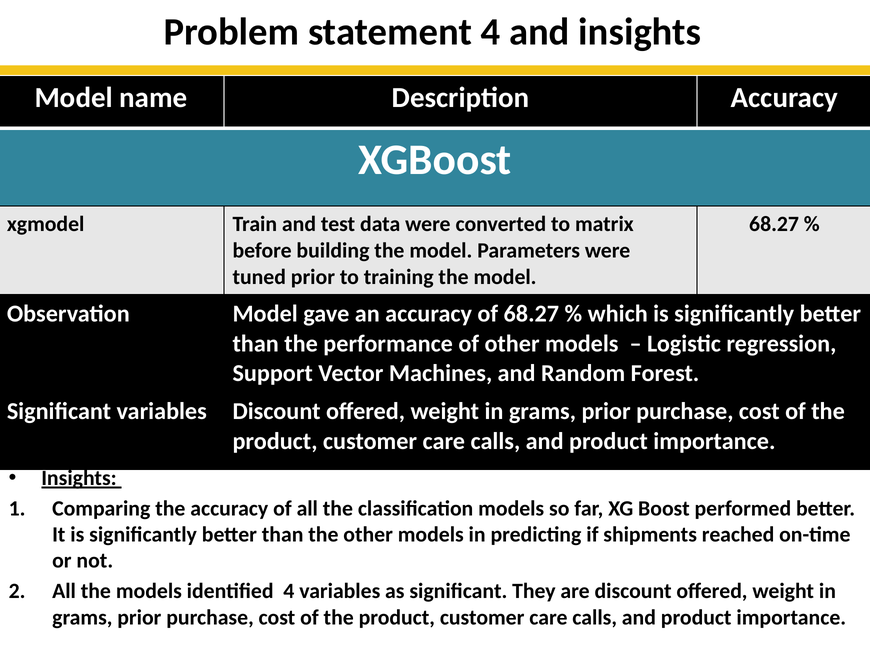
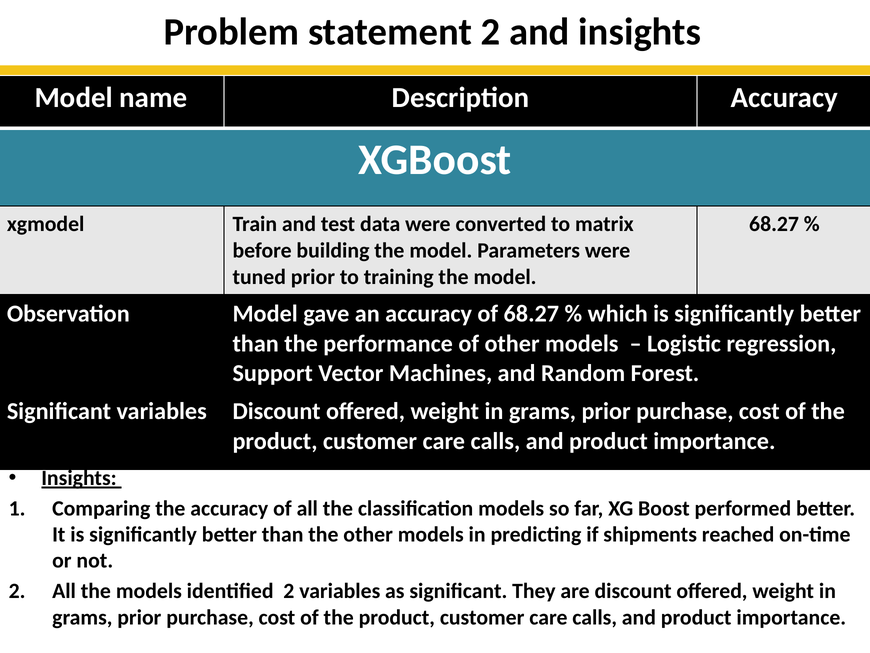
statement 4: 4 -> 2 (490, 32)
identified 4: 4 -> 2 (289, 591)
